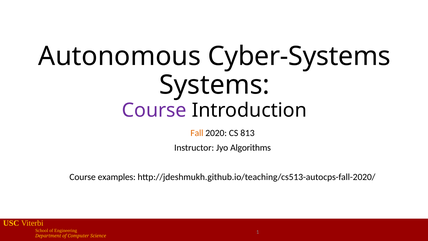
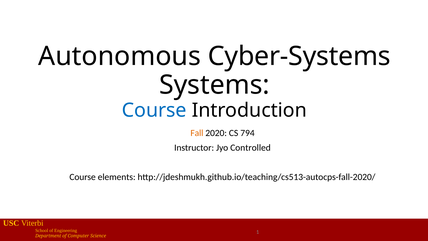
Course colour: purple -> blue (154, 110)
813: 813 -> 794 (247, 133)
Algorithms: Algorithms -> Controlled (251, 148)
examples: examples -> elements (117, 177)
